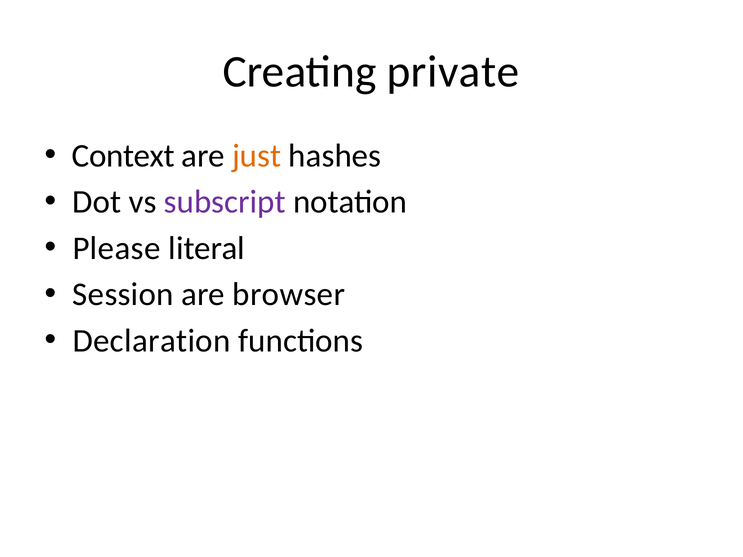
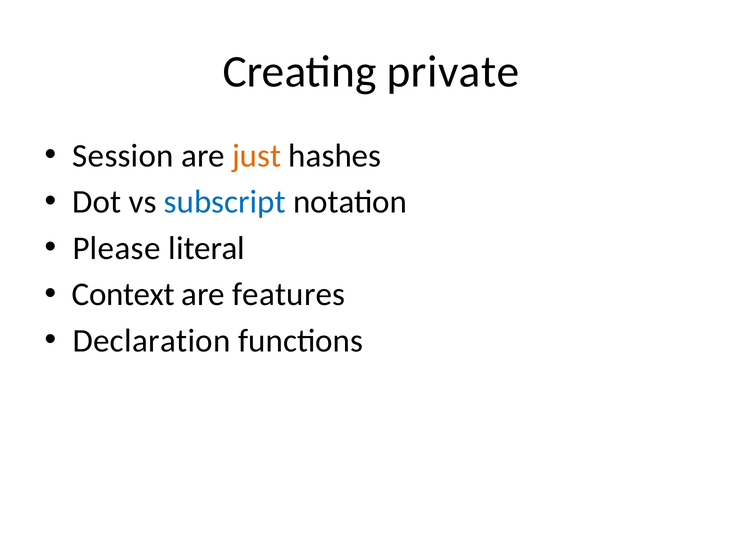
Context: Context -> Session (123, 156)
subscript colour: purple -> blue (225, 202)
Session: Session -> Context (123, 295)
browser: browser -> features (289, 295)
